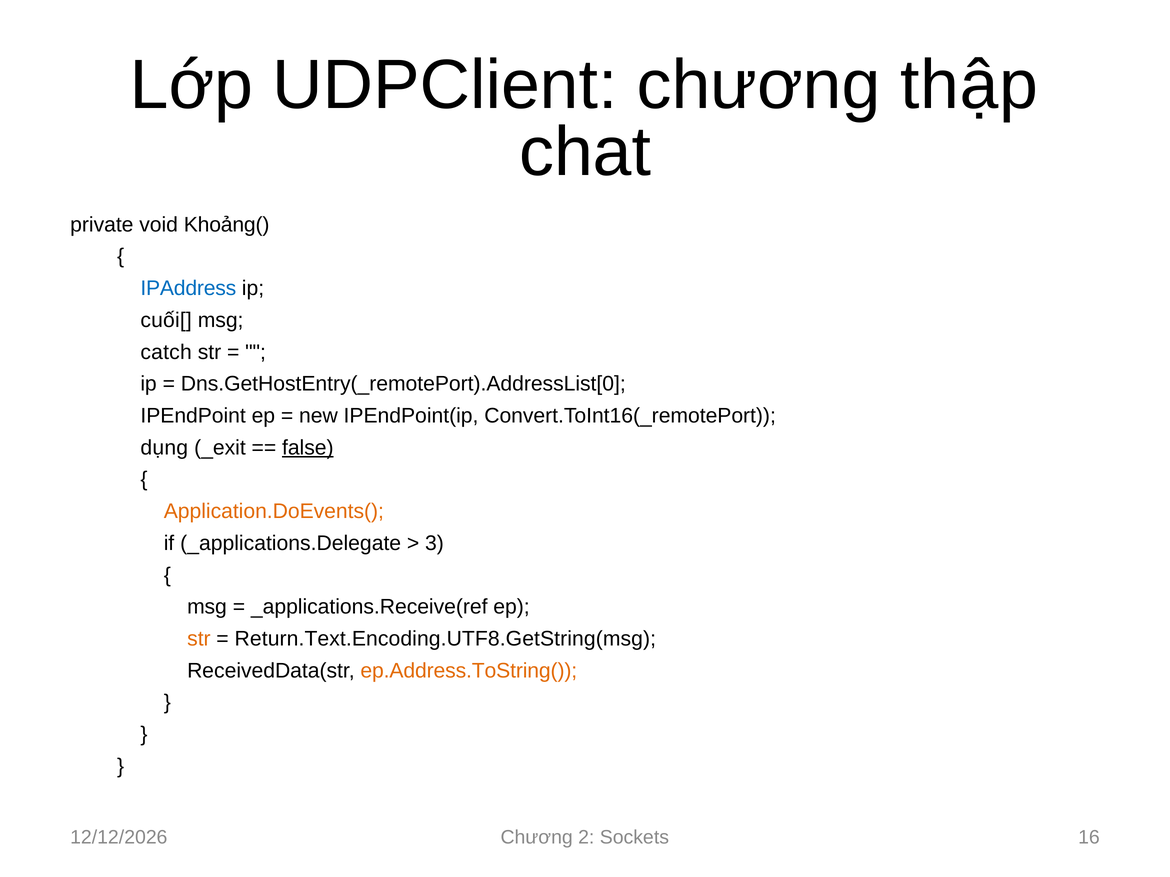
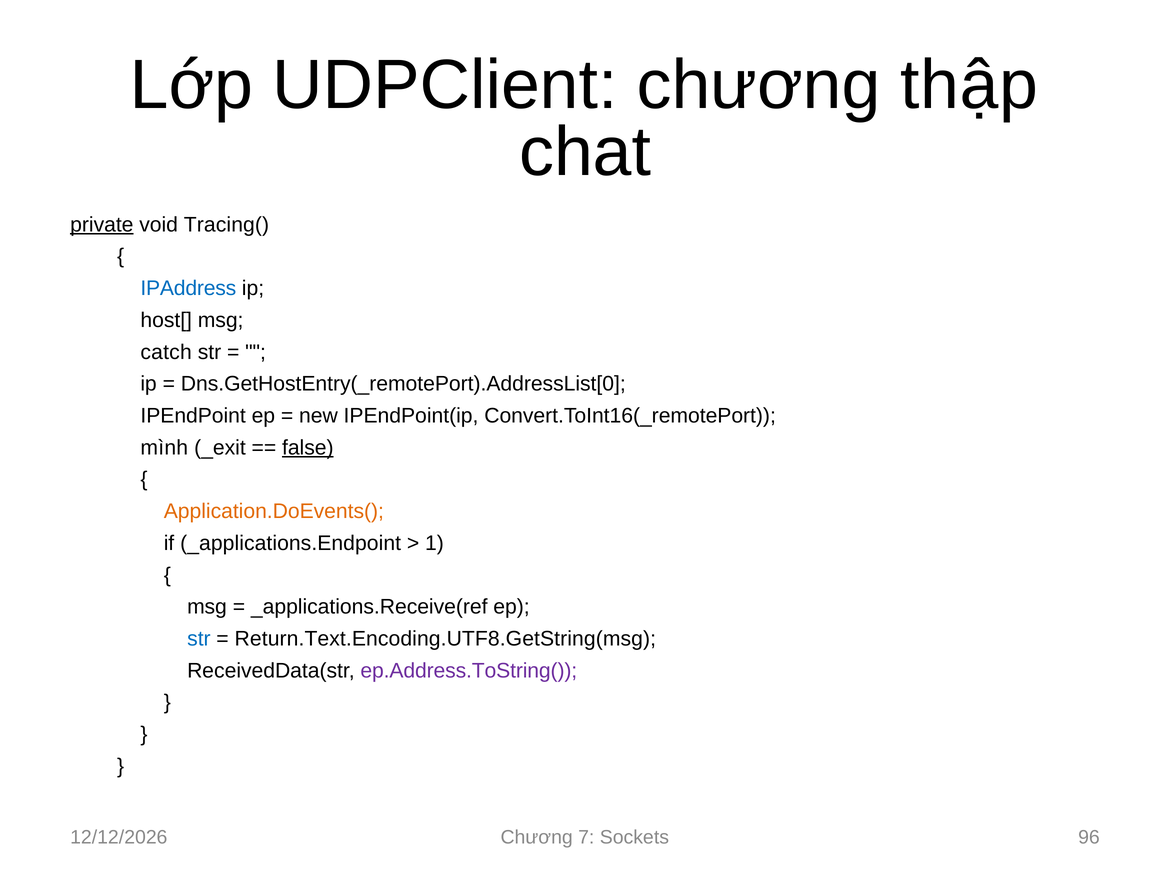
private underline: none -> present (102, 225)
Khoảng(: Khoảng( -> Tracing( (226, 225)
cuối[: cuối[ -> host[ (166, 320)
dụng: dụng -> mình (164, 448)
_applications.Delegate: _applications.Delegate -> _applications.Endpoint (291, 544)
3: 3 -> 1 (434, 544)
str colour: orange -> blue (199, 639)
ep.Address.ToString( colour: orange -> purple (469, 671)
2: 2 -> 7 (586, 838)
16: 16 -> 96 (1089, 838)
